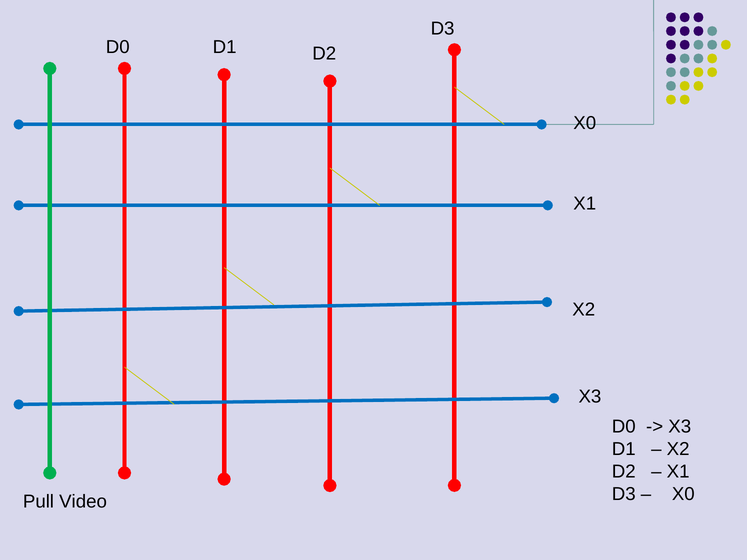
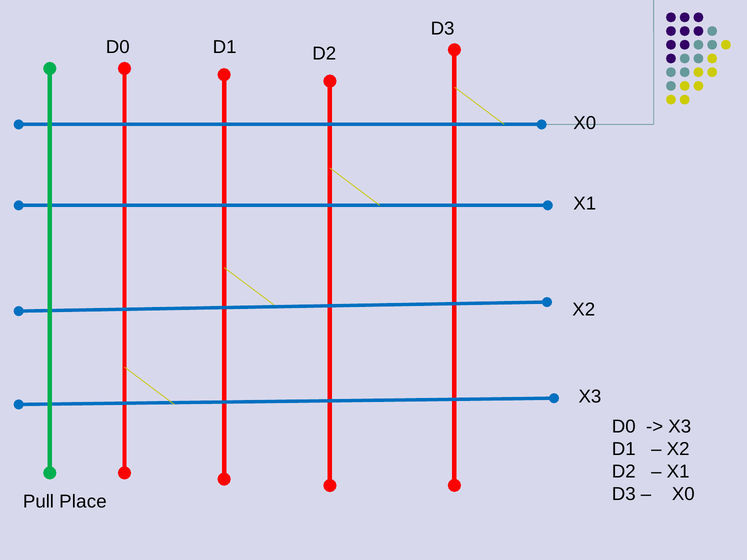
Video: Video -> Place (83, 502)
